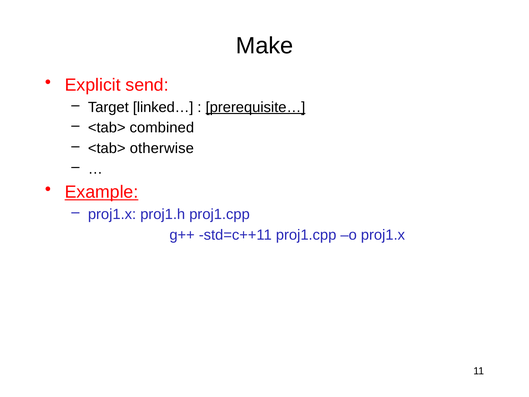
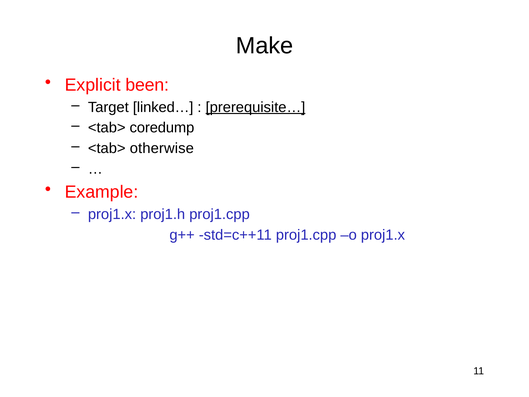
send: send -> been (147, 85)
combined: combined -> coredump (162, 128)
Example underline: present -> none (102, 192)
